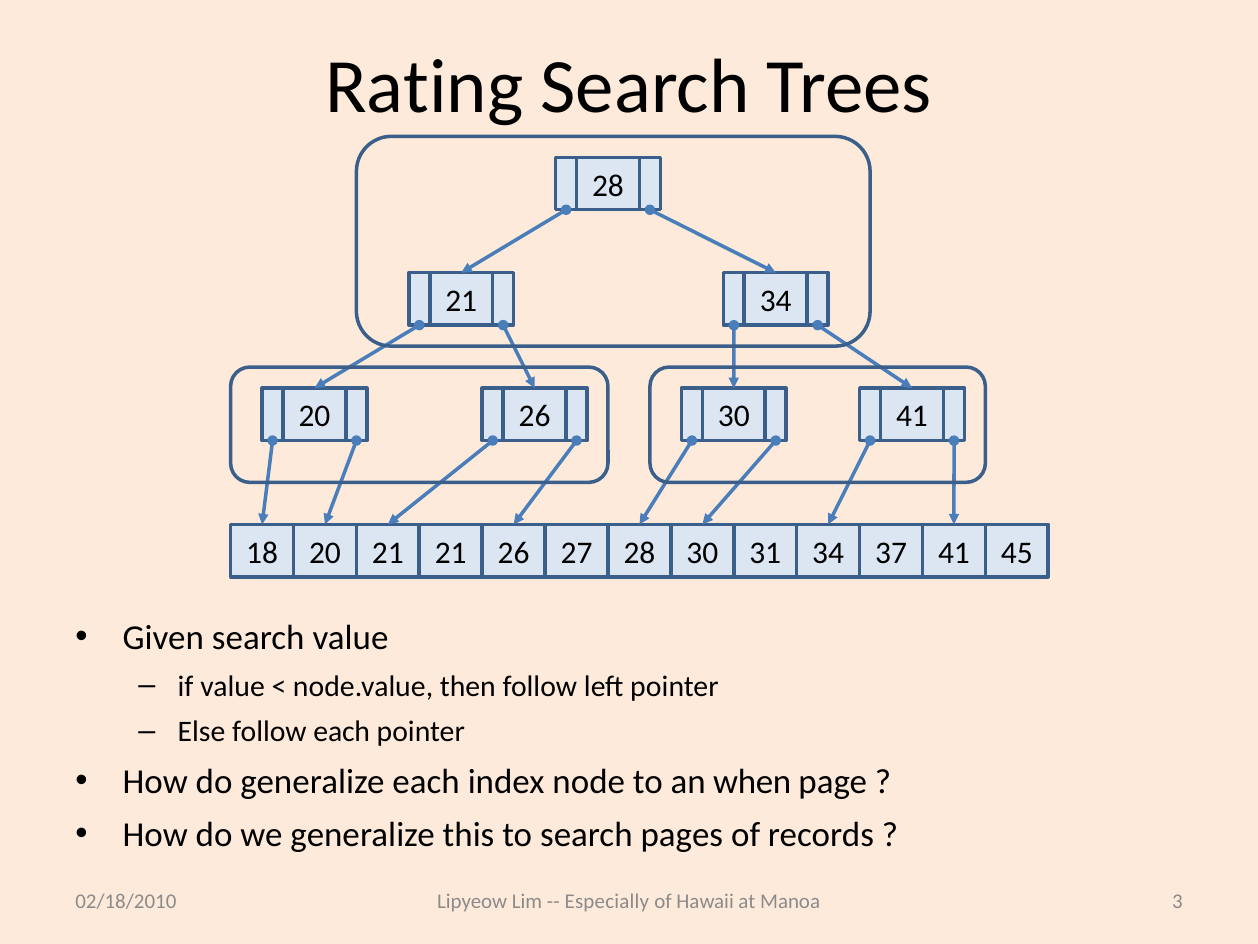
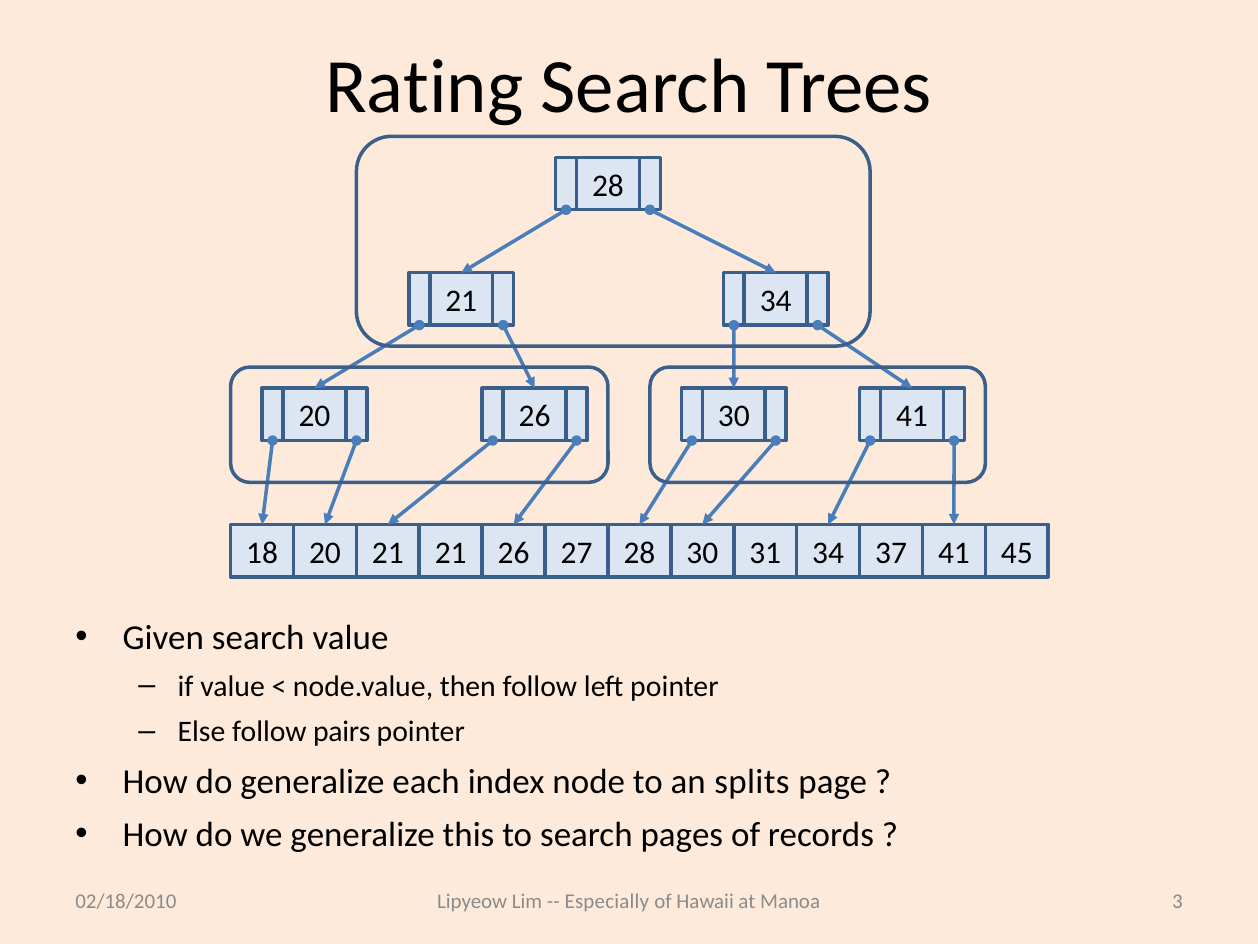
follow each: each -> pairs (342, 731)
when: when -> splits (752, 782)
